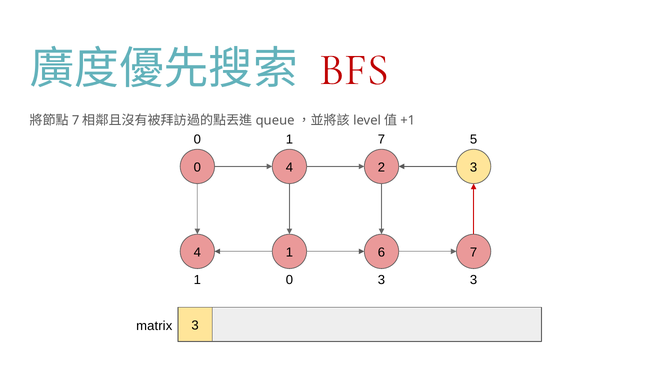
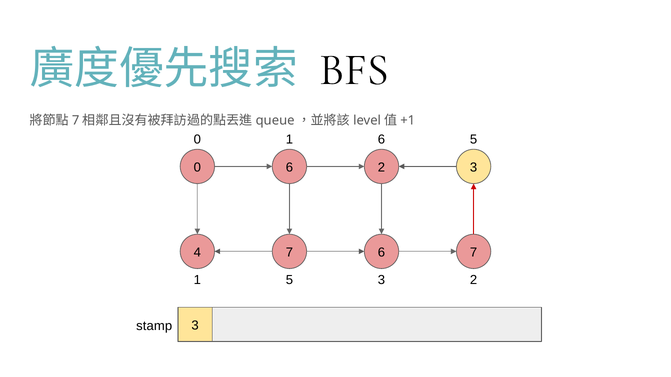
BFS colour: red -> black (354, 69)
1 7: 7 -> 6 (382, 140)
0 4: 4 -> 6 (289, 168)
4 1: 1 -> 7 (289, 253)
1 0: 0 -> 5 (289, 281)
3: 3 -> 2 (474, 281)
matrix: matrix -> stamp (154, 326)
